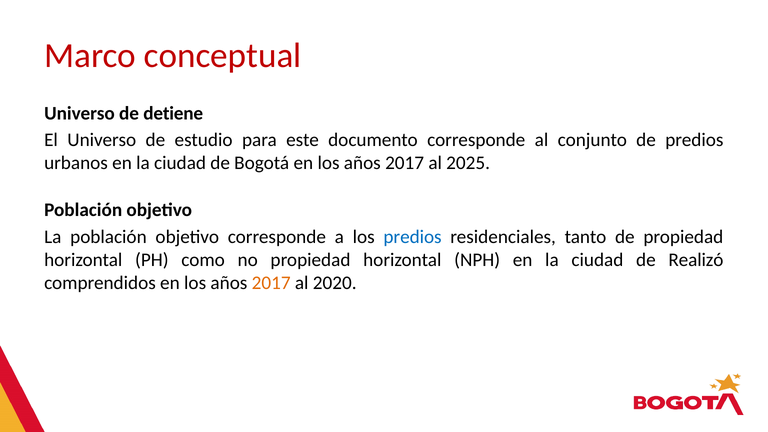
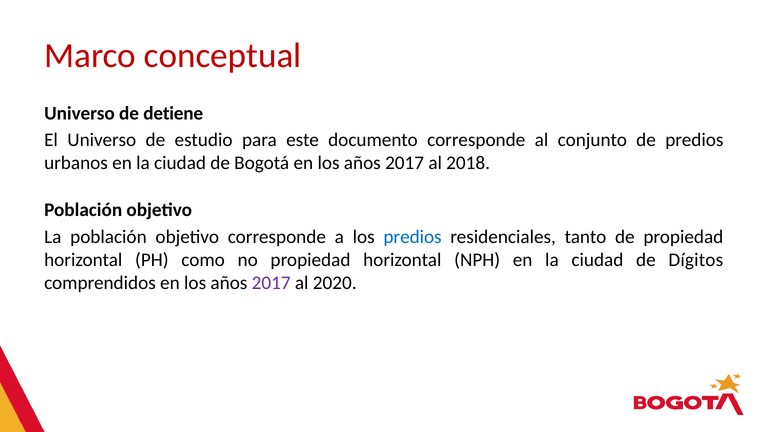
2025: 2025 -> 2018 (468, 163)
Realizó: Realizó -> Dígitos (696, 260)
2017 colour: orange -> purple (271, 283)
